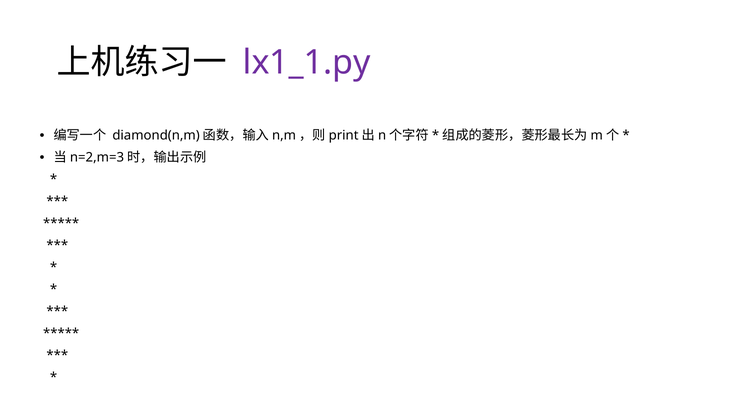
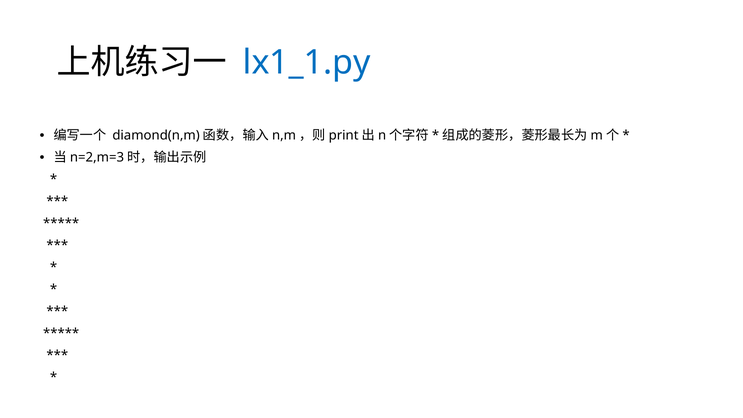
lx1_1.py colour: purple -> blue (307, 62)
